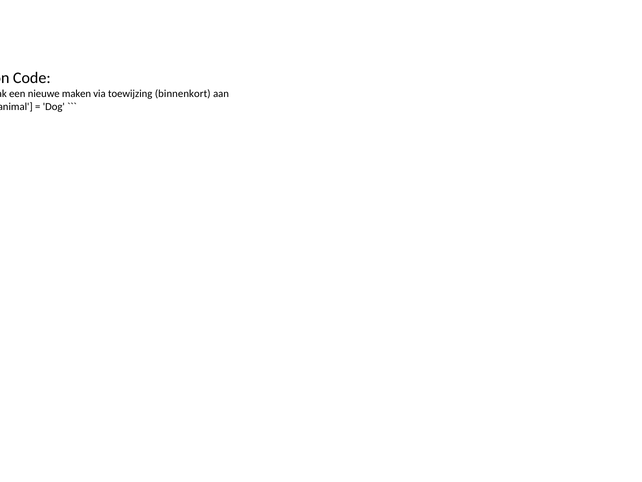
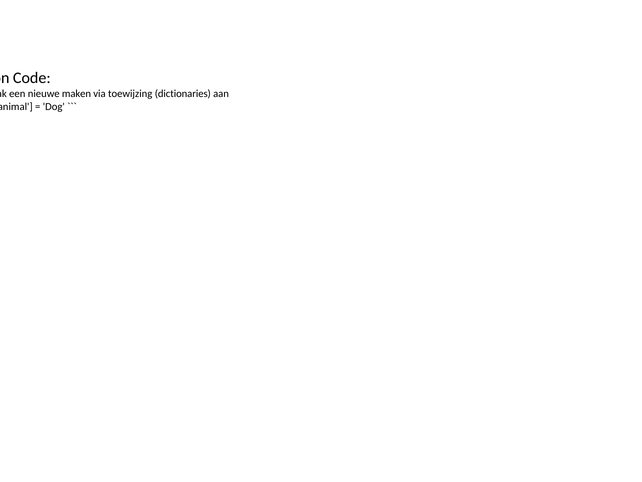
binnenkort: binnenkort -> dictionaries (183, 94)
